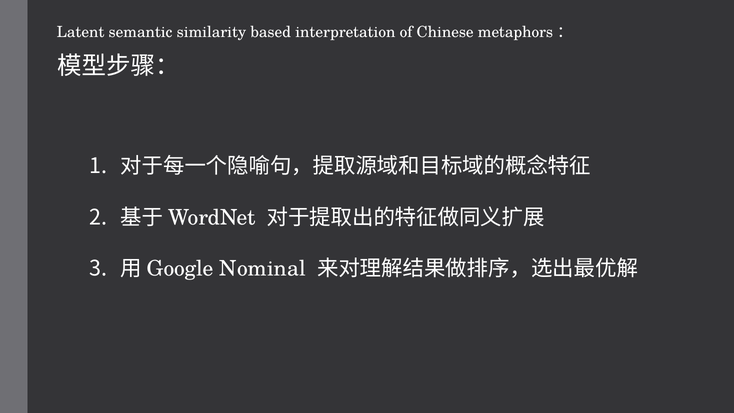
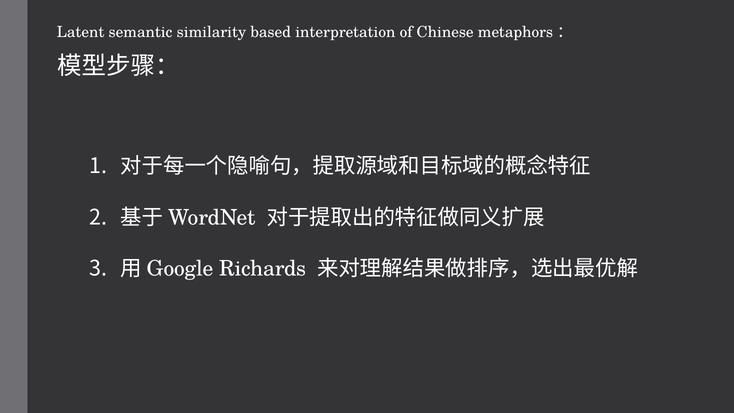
Nominal: Nominal -> Richards (263, 269)
